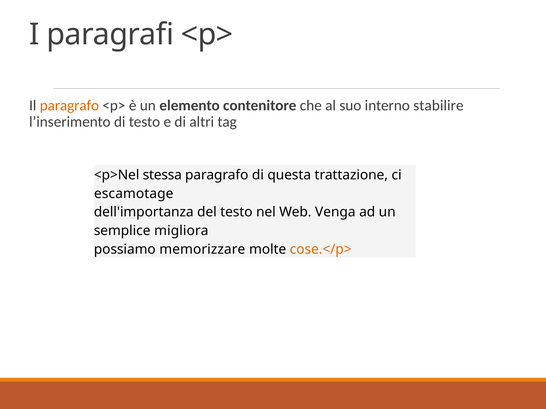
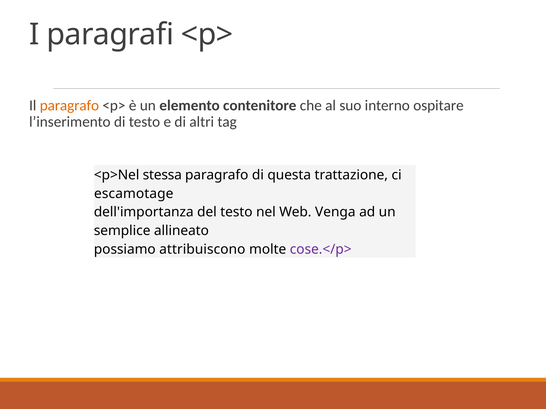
stabilire: stabilire -> ospitare (438, 106)
migliora: migliora -> allineato (181, 231)
memorizzare: memorizzare -> attribuiscono (202, 250)
cose.</p> colour: orange -> purple (321, 250)
